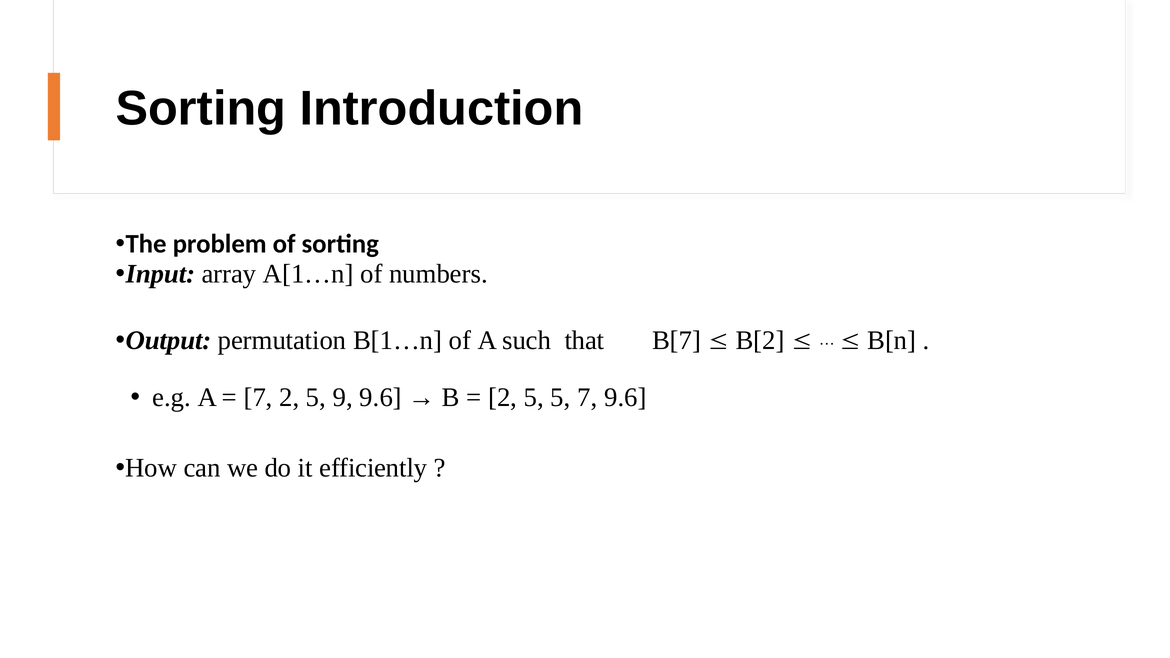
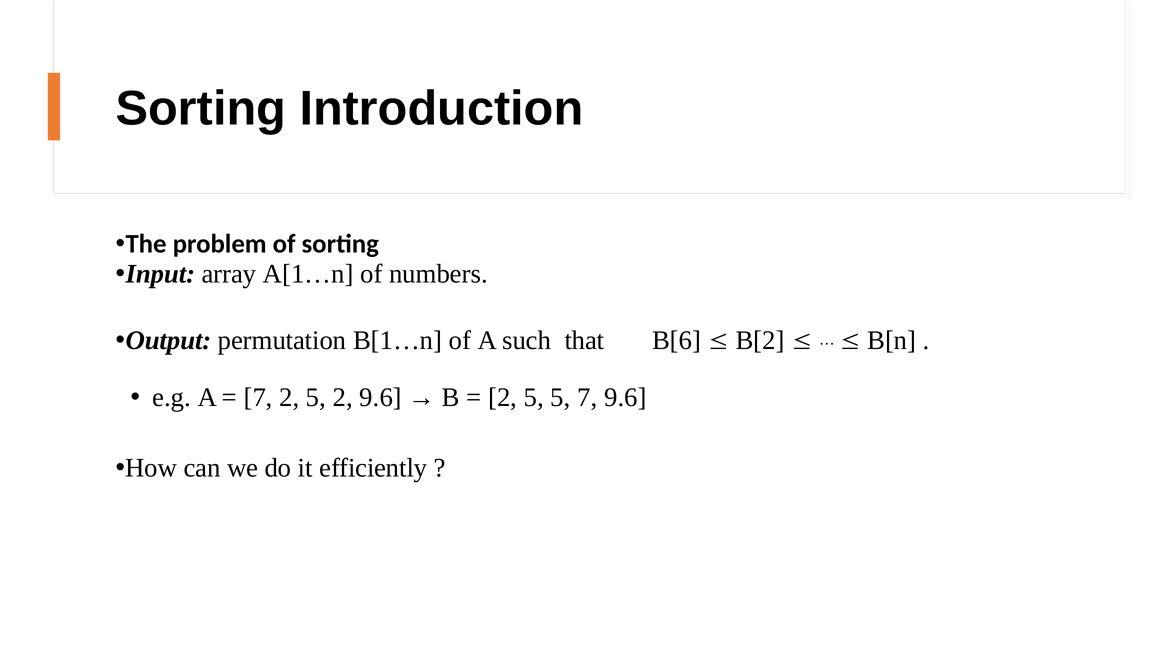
B[7: B[7 -> B[6 (677, 340)
5 9: 9 -> 2 (343, 397)
